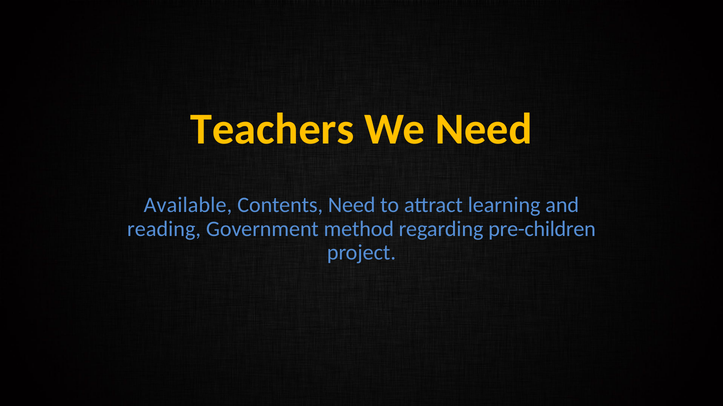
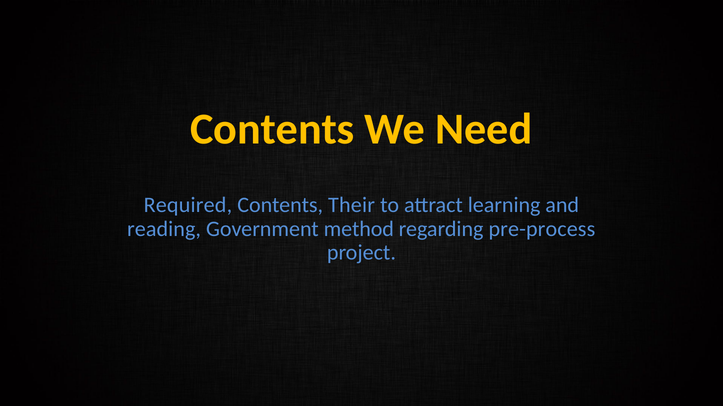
Teachers: Teachers -> Contents (272, 130)
Available: Available -> Required (188, 205)
Contents Need: Need -> Their (352, 205)
pre-children: pre-children -> pre-process (542, 229)
